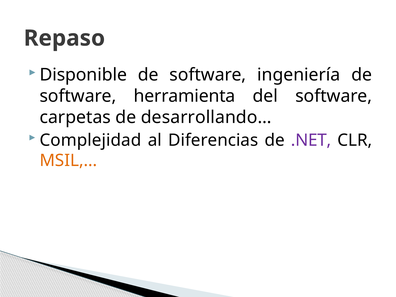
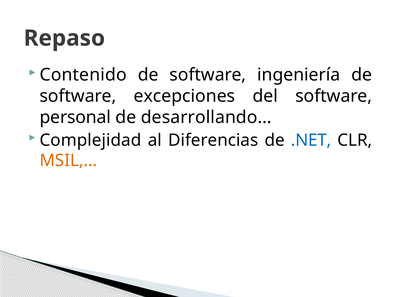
Disponible: Disponible -> Contenido (83, 75)
herramienta: herramienta -> excepciones (184, 96)
carpetas: carpetas -> personal (75, 117)
.NET colour: purple -> blue (311, 140)
